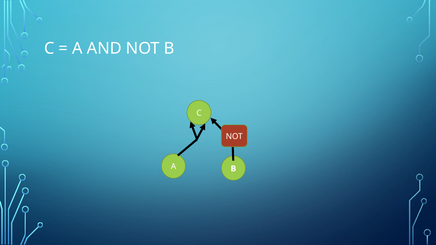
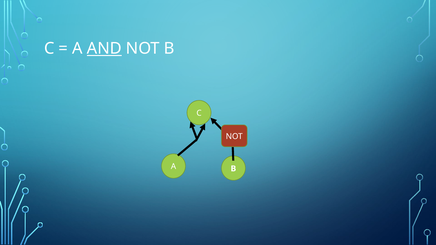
AND underline: none -> present (104, 48)
